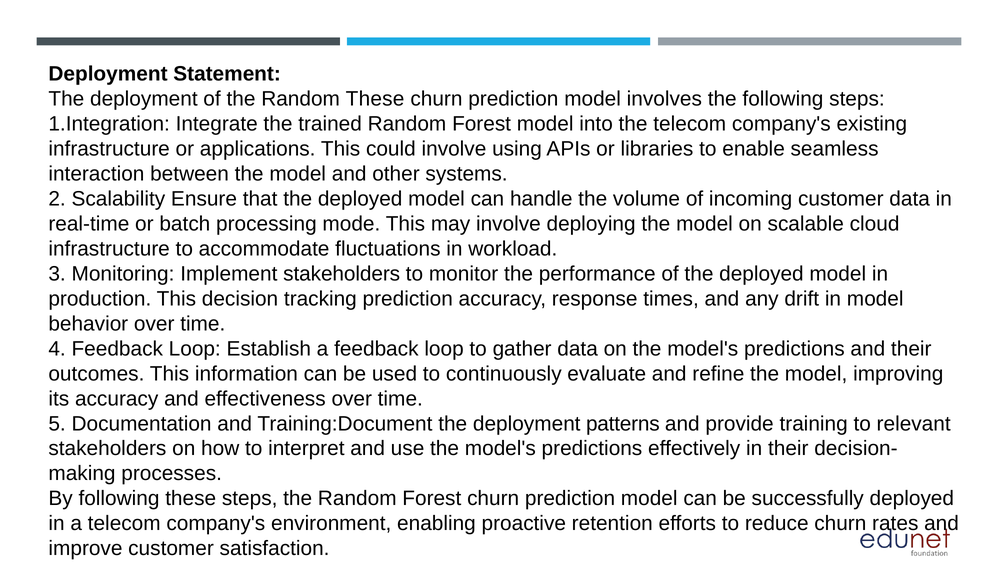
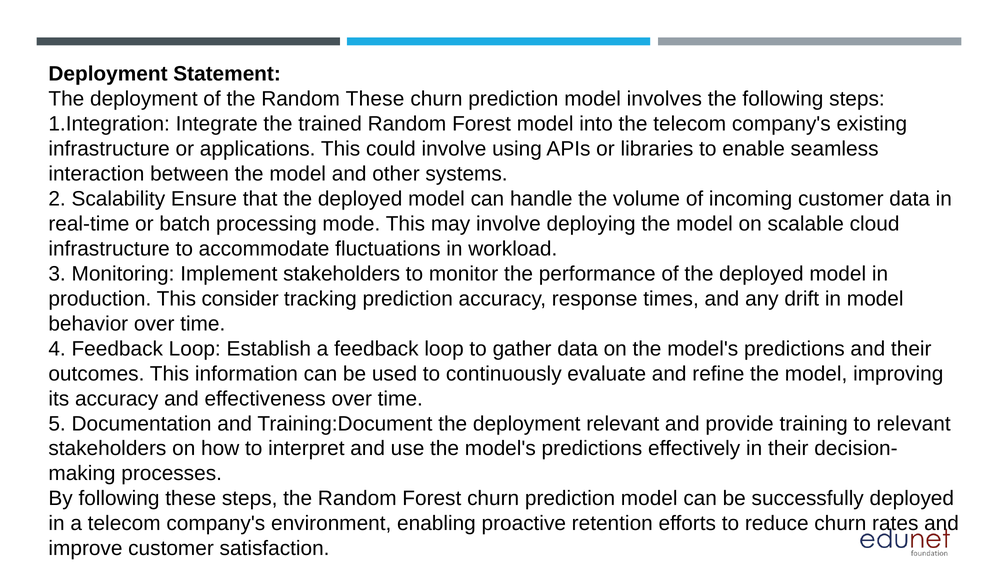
decision: decision -> consider (240, 298)
deployment patterns: patterns -> relevant (623, 423)
